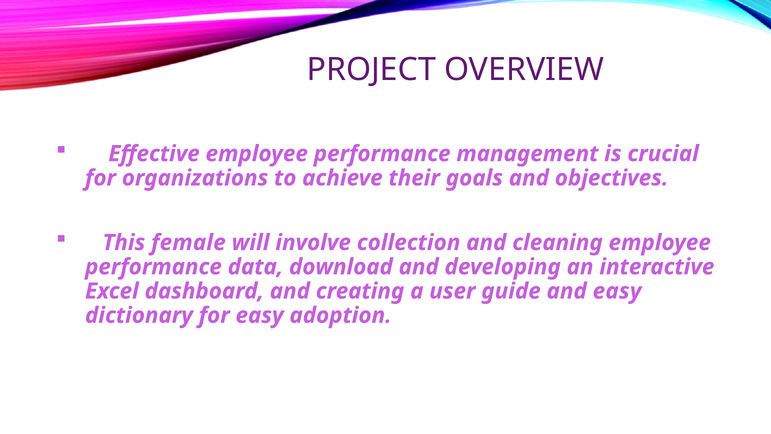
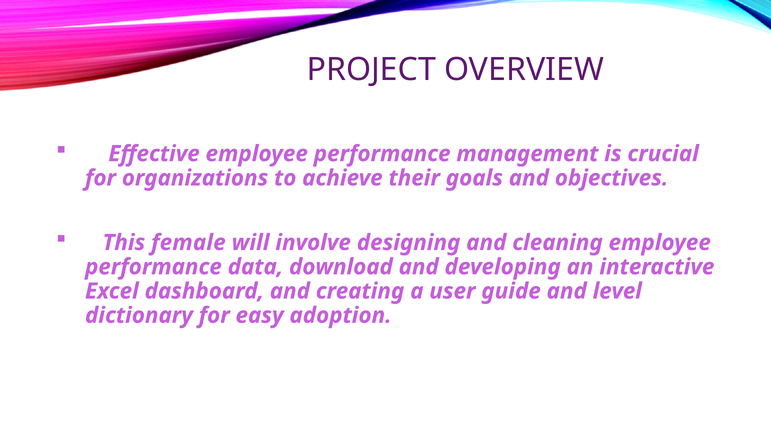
collection: collection -> designing (409, 242)
and easy: easy -> level (617, 291)
